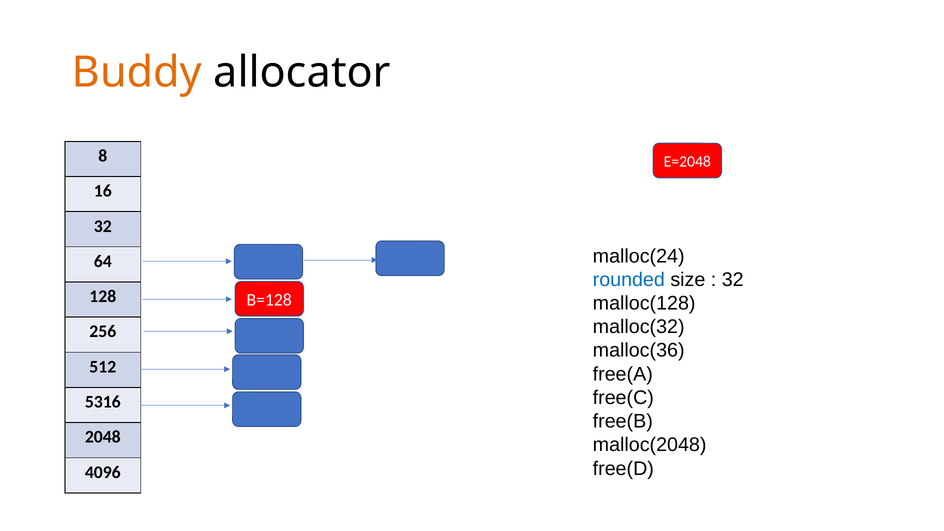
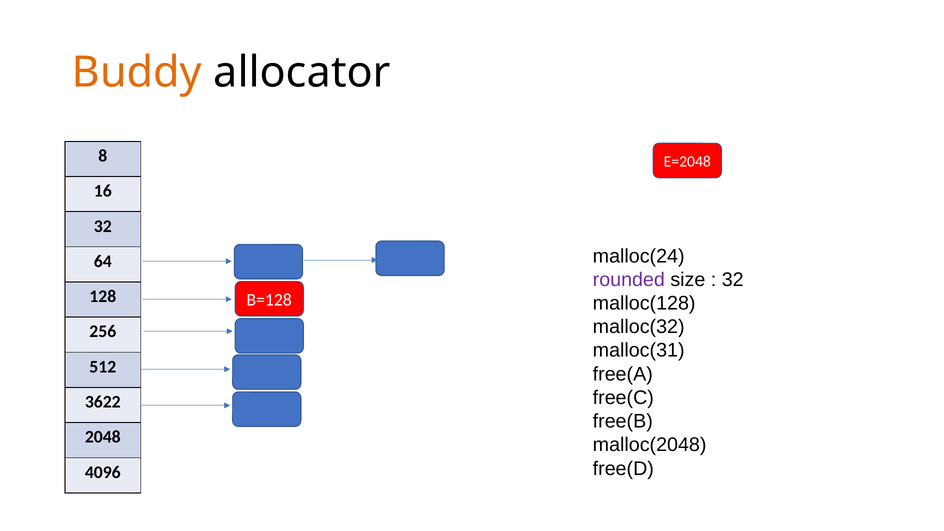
rounded colour: blue -> purple (629, 280)
malloc(36: malloc(36 -> malloc(31 (639, 350)
5316: 5316 -> 3622 (103, 402)
